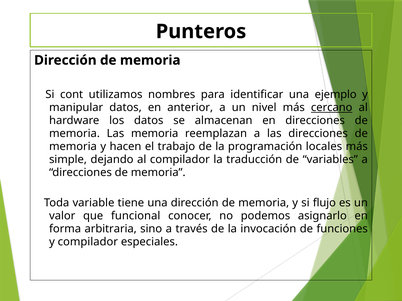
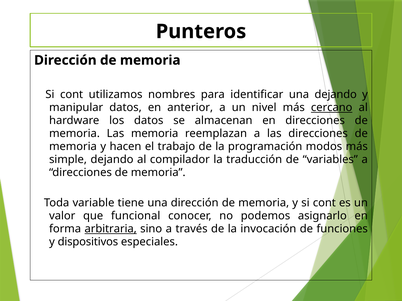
una ejemplo: ejemplo -> dejando (336, 95)
locales: locales -> modos (324, 147)
y si flujo: flujo -> cont (324, 203)
arbitraria underline: none -> present (111, 229)
y compilador: compilador -> dispositivos (88, 242)
